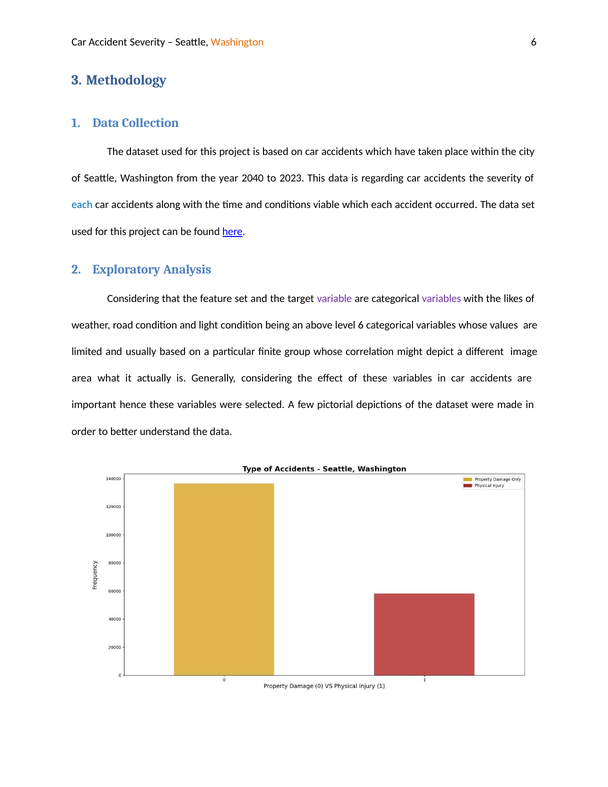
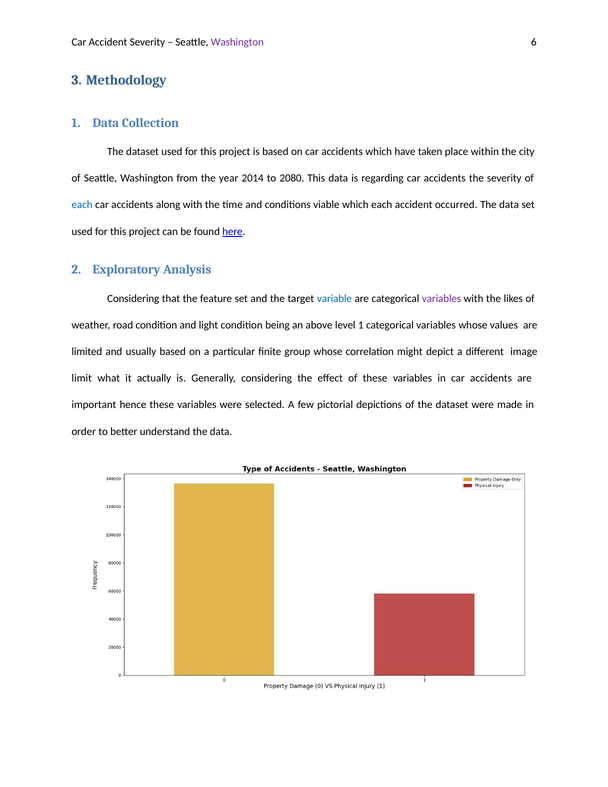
Washington colour: orange -> purple (237, 42)
2040: 2040 -> 2014 (253, 178)
2023: 2023 -> 2080 (292, 178)
variable colour: purple -> blue (334, 298)
level 6: 6 -> 1 (361, 325)
area: area -> limit (82, 378)
